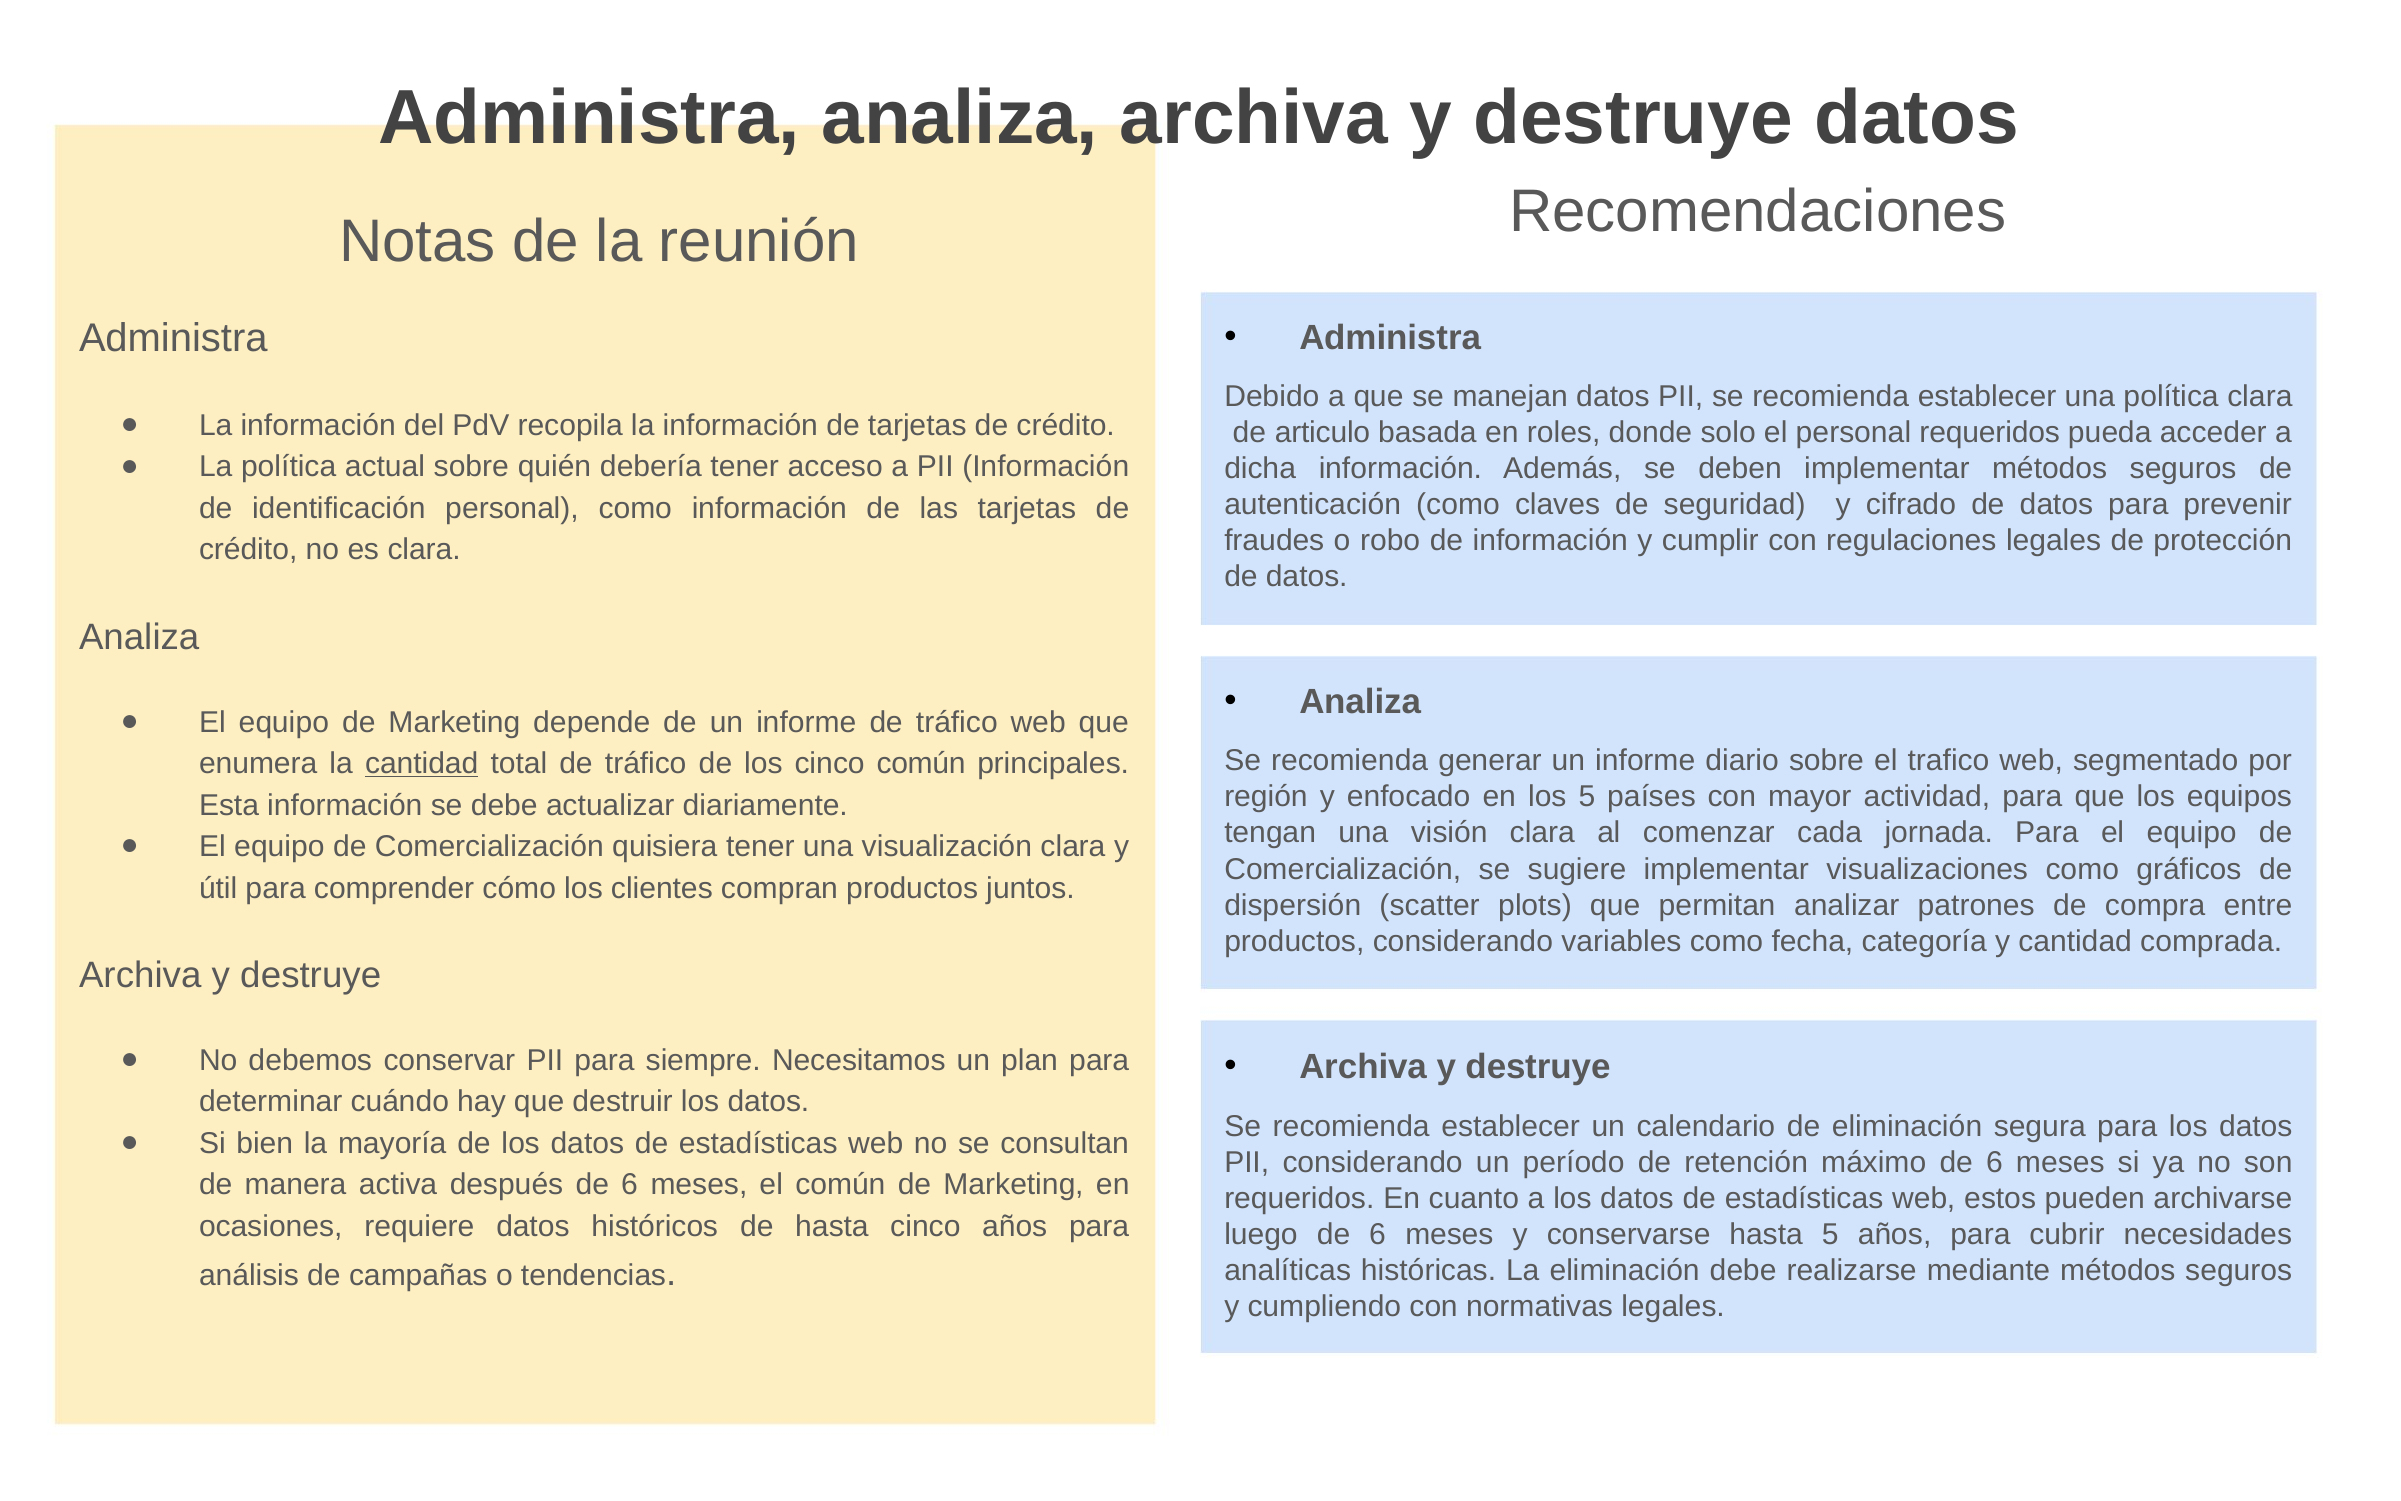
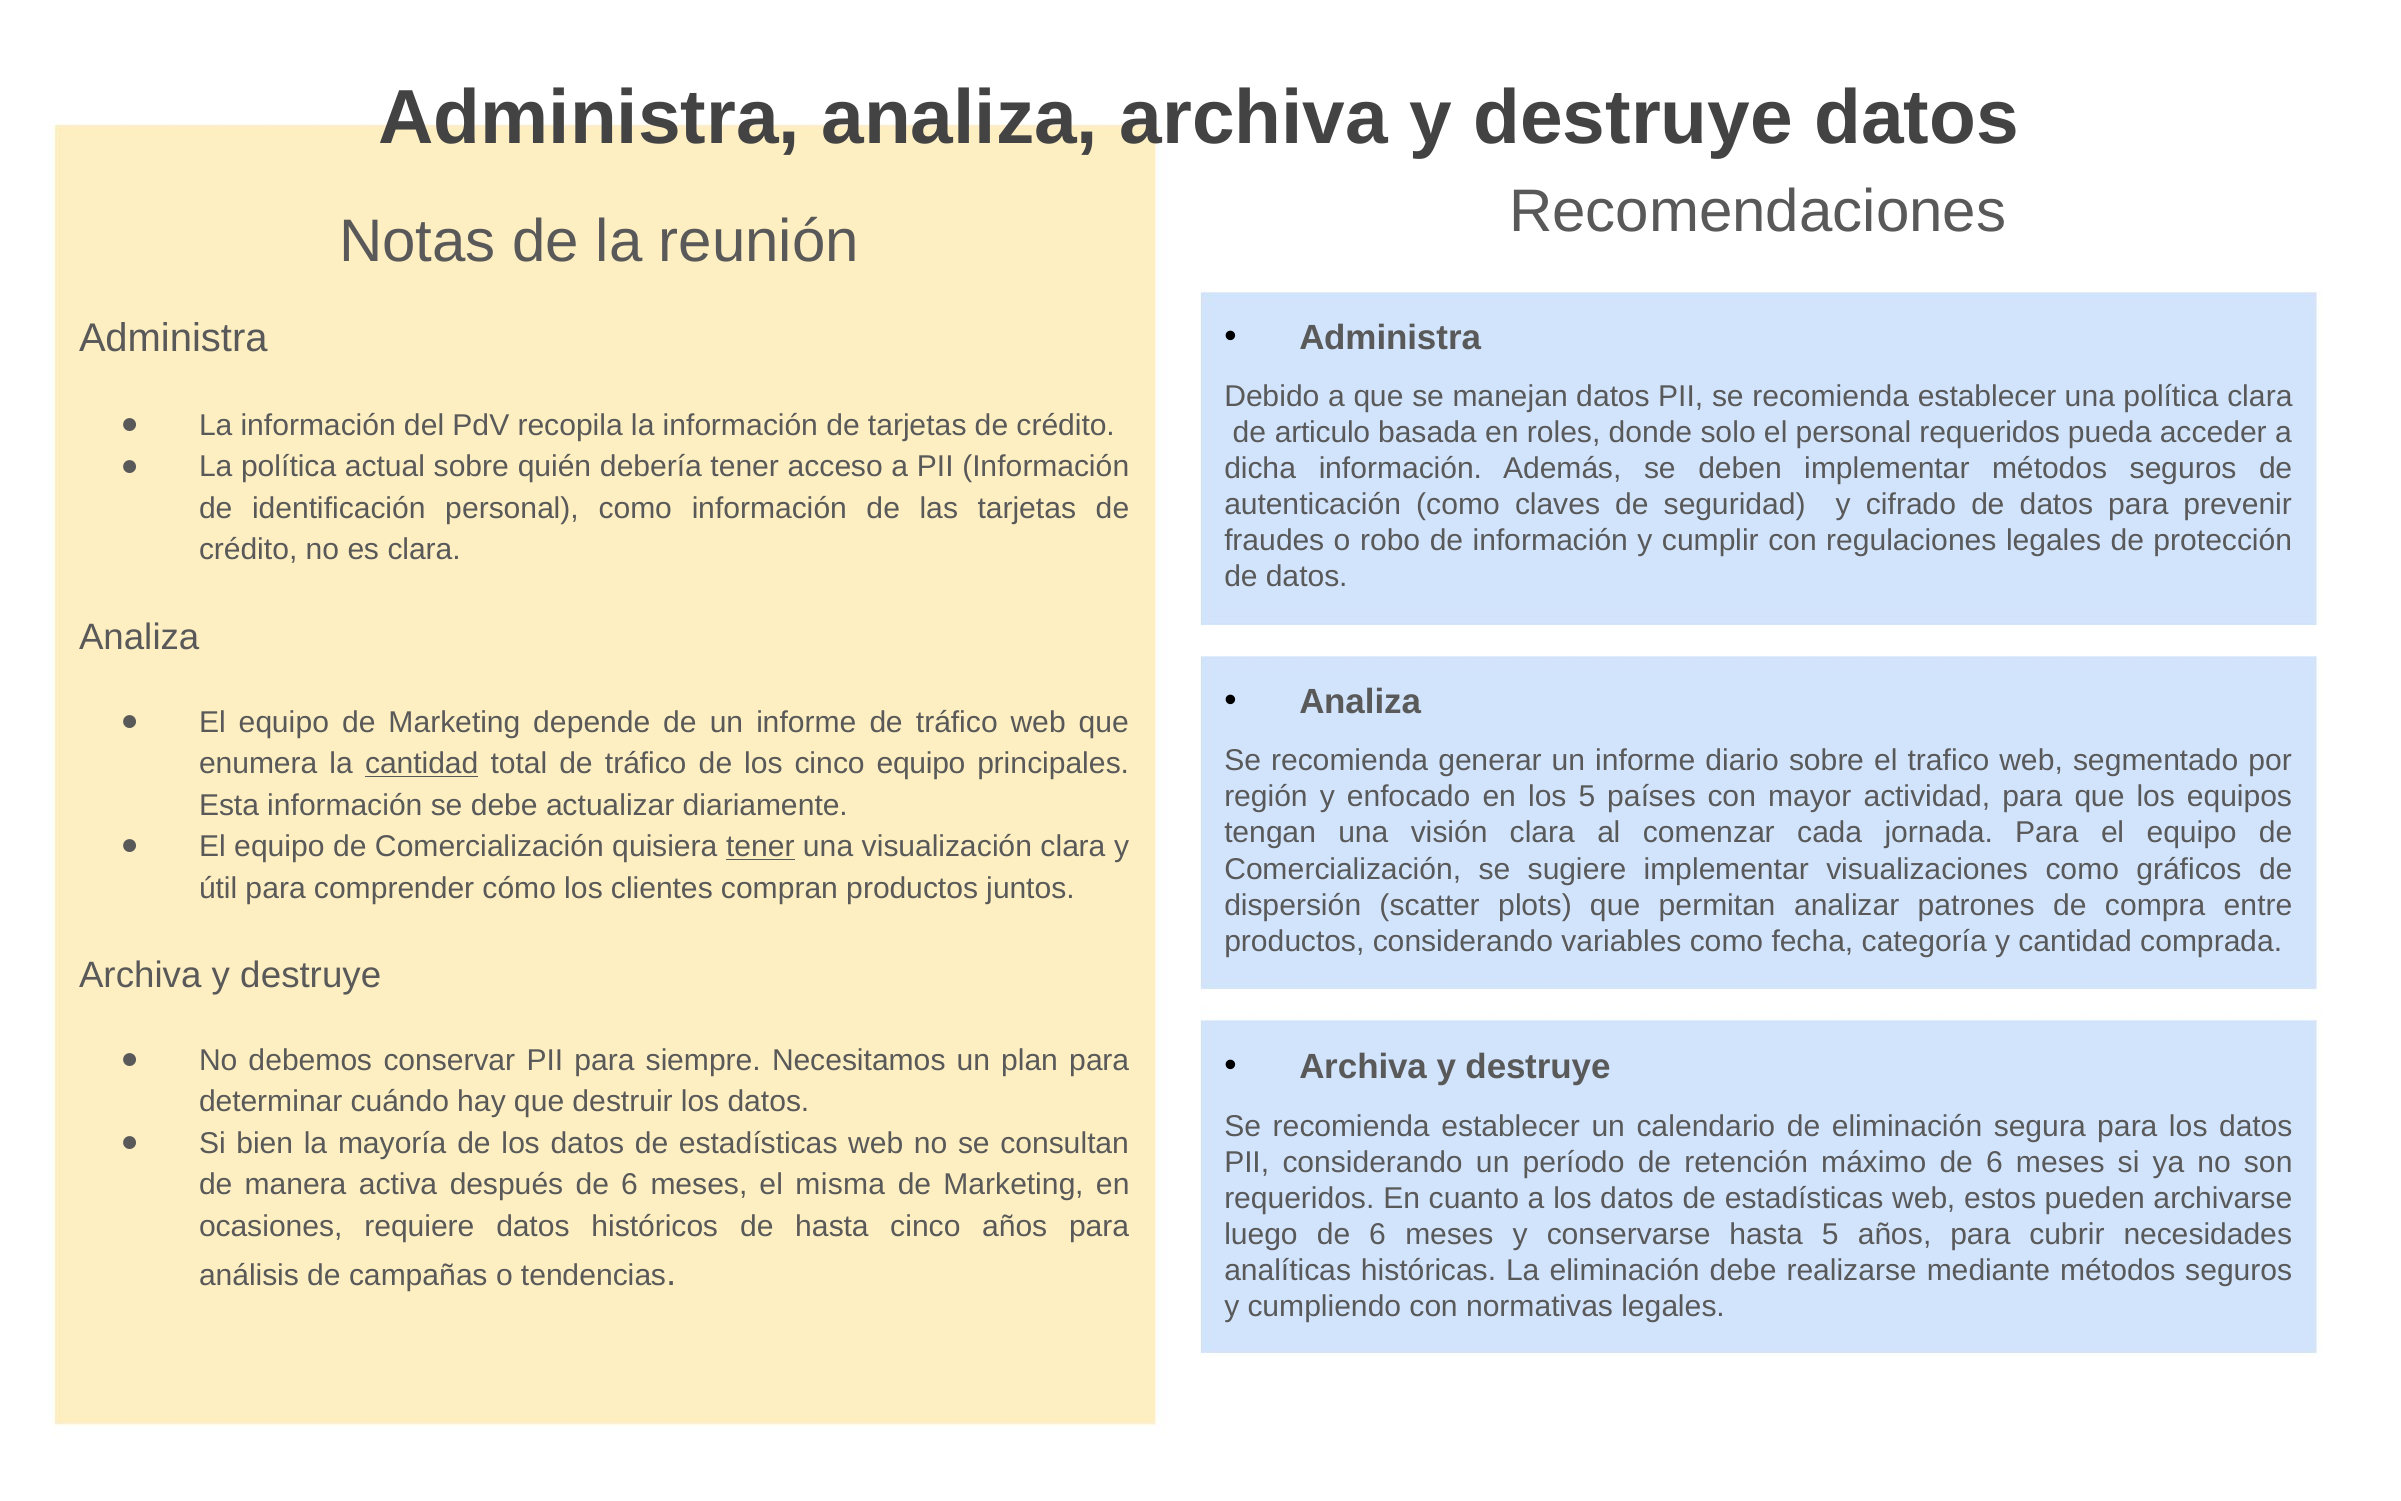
cinco común: común -> equipo (921, 763)
tener underline: none -> present (760, 846)
el común: común -> misma (840, 1185)
